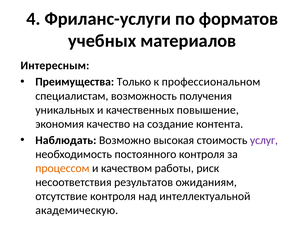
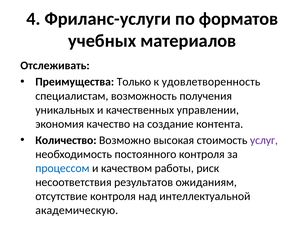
Интересным: Интересным -> Отслеживать (55, 66)
профессиональном: профессиональном -> удовлетворенность (211, 82)
повышение: повышение -> управлении (208, 110)
Наблюдать: Наблюдать -> Количество (66, 140)
процессом colour: orange -> blue (62, 168)
